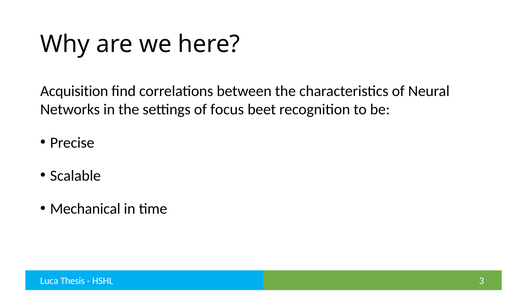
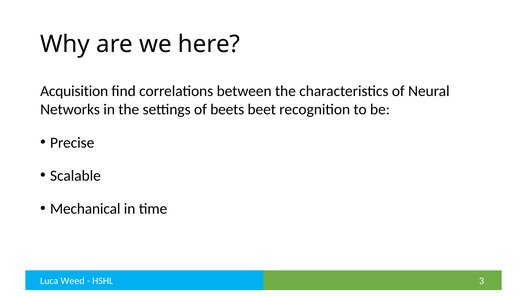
focus: focus -> beets (227, 110)
Thesis: Thesis -> Weed (73, 281)
